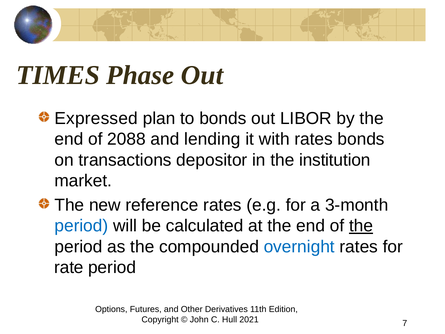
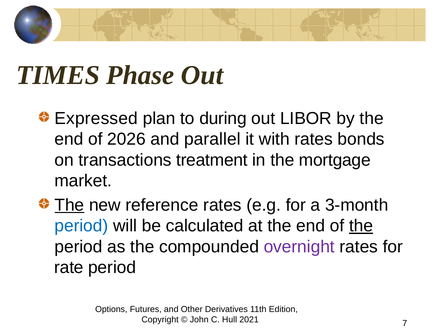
to bonds: bonds -> during (223, 118)
2088: 2088 -> 2026 (126, 139)
lending: lending -> parallel (212, 139)
depositor: depositor -> treatment (212, 160)
institution: institution -> mortgage (335, 160)
The underline: none -> present (69, 205)
overnight colour: blue -> purple (299, 246)
